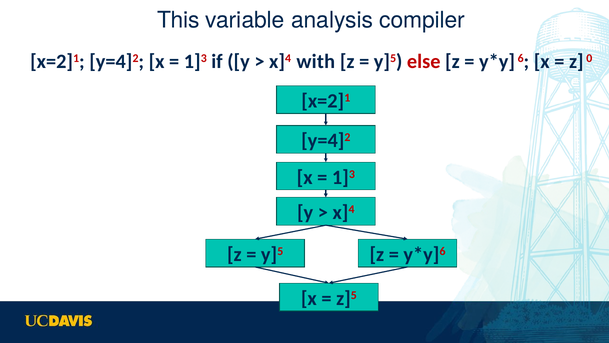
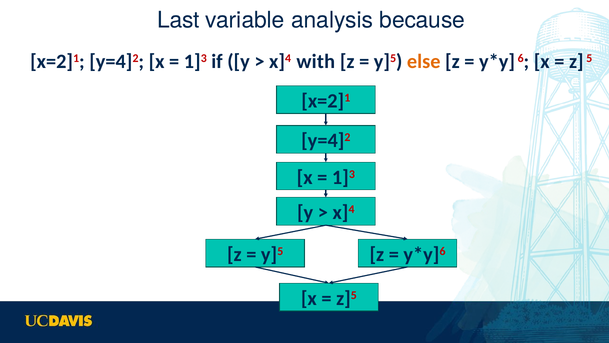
This: This -> Last (178, 20)
compiler: compiler -> because (422, 20)
else colour: red -> orange (424, 61)
0: 0 -> 5 (589, 58)
